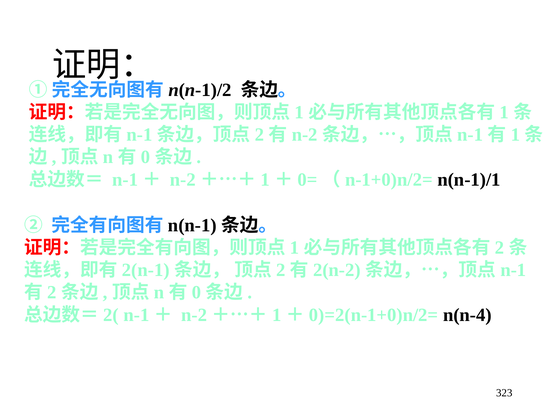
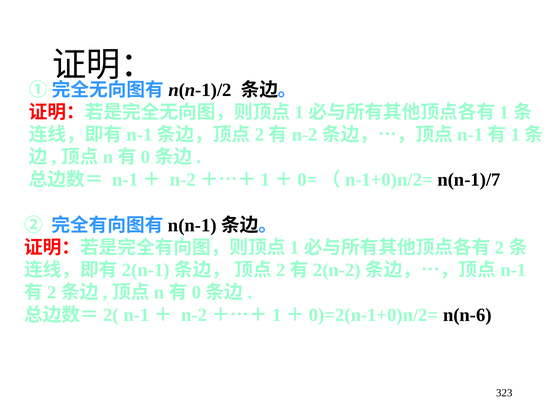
n(n-1)/1: n(n-1)/1 -> n(n-1)/7 (469, 180)
n(n-4: n(n-4 -> n(n-6 (467, 315)
